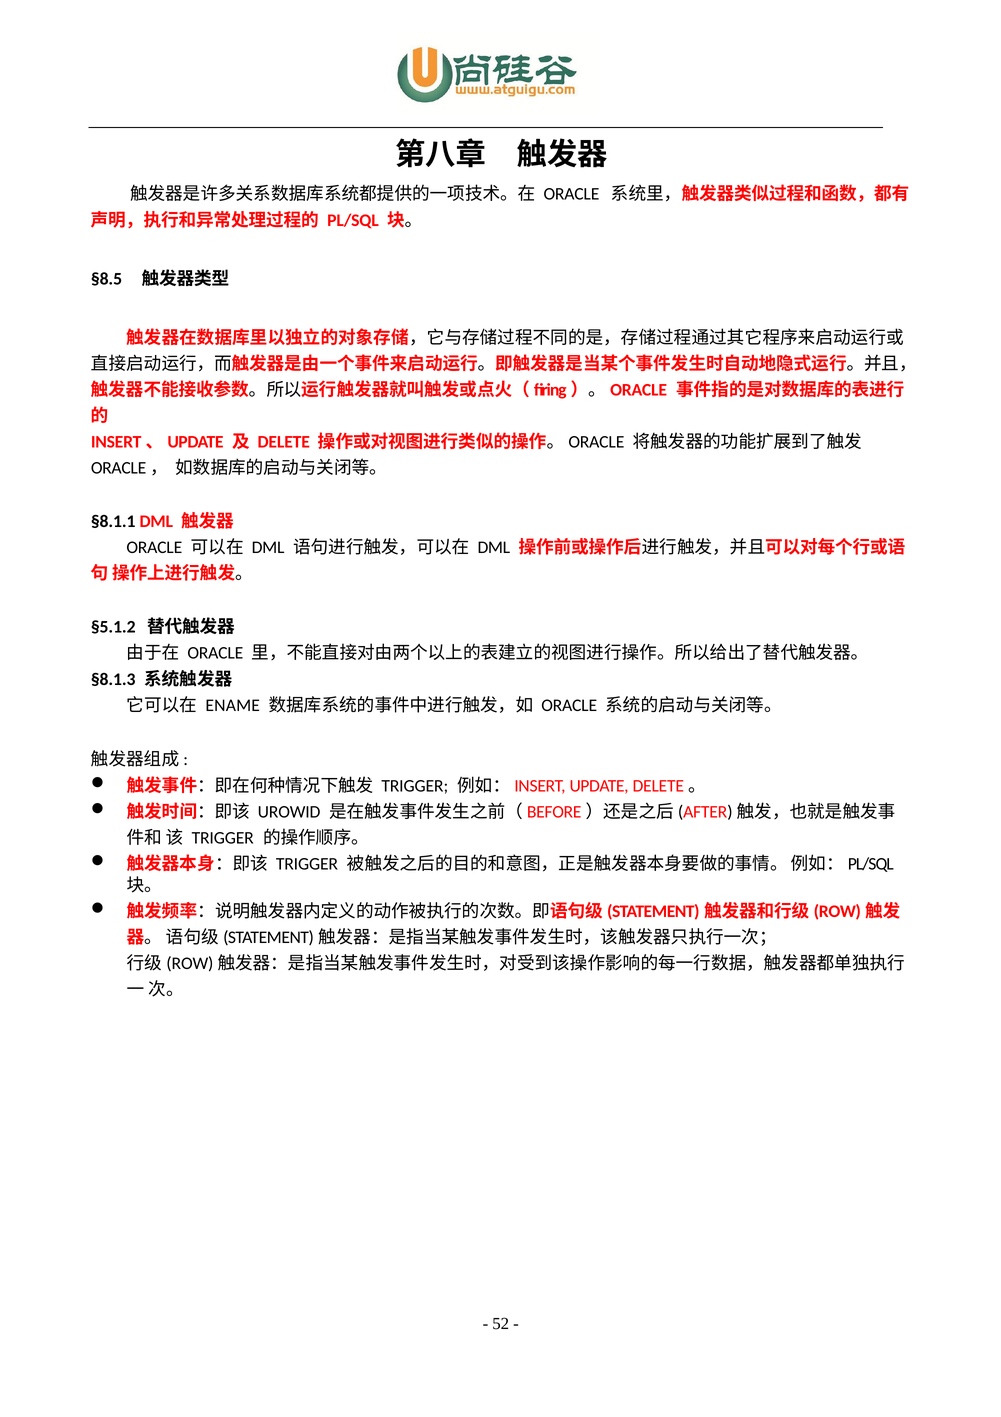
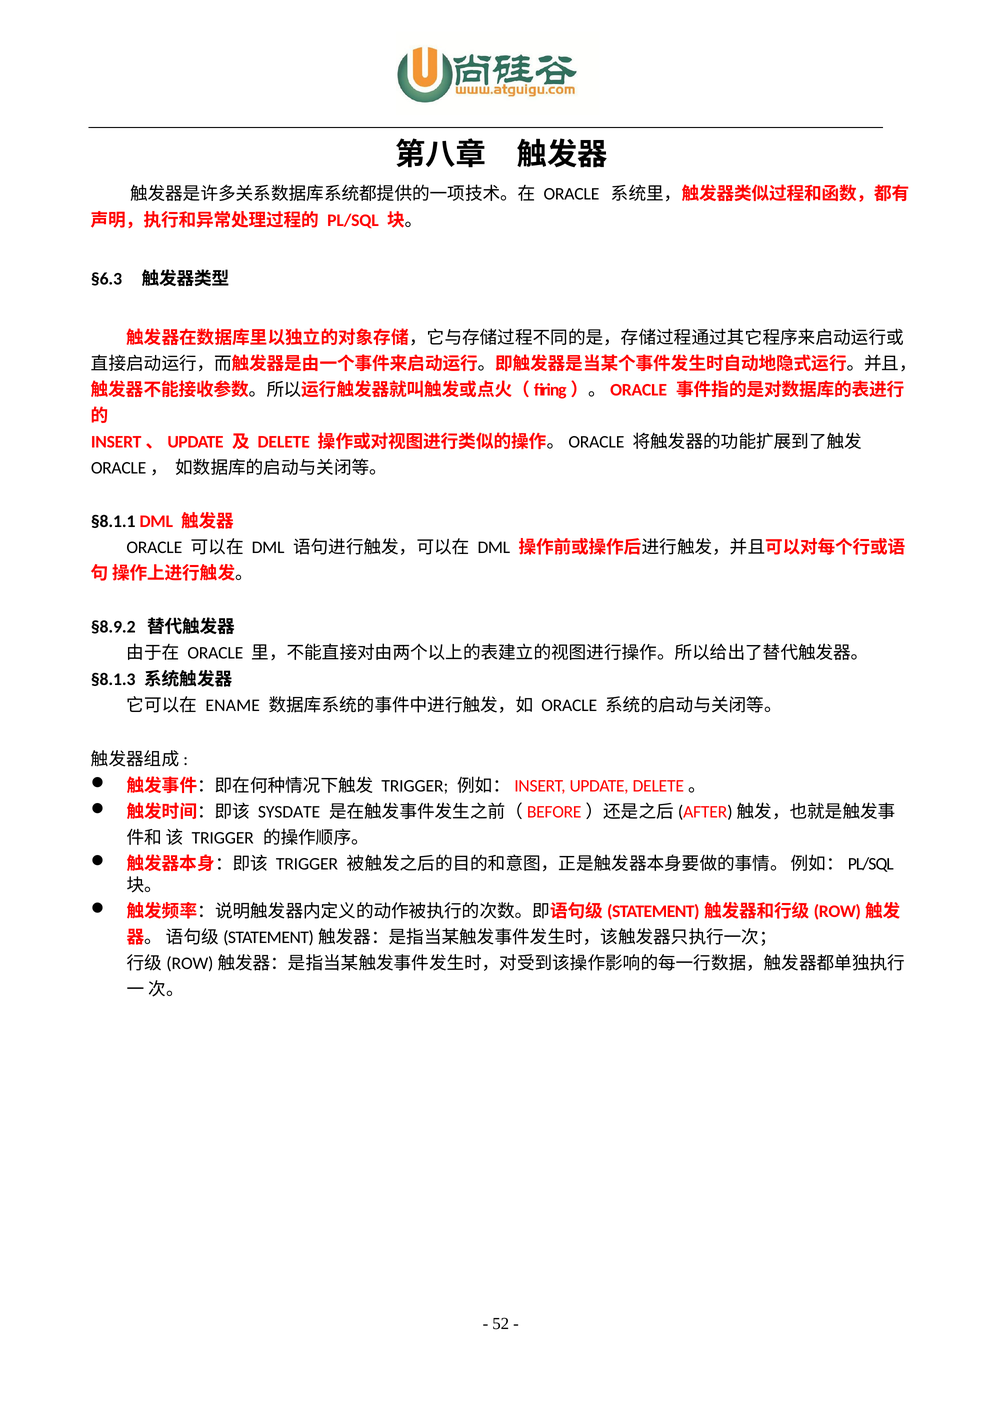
§8.5: §8.5 -> §6.3 (106, 279)
§5.1.2: §5.1.2 -> §8.9.2 (113, 627)
UROWID: UROWID -> SYSDATE (289, 811)
